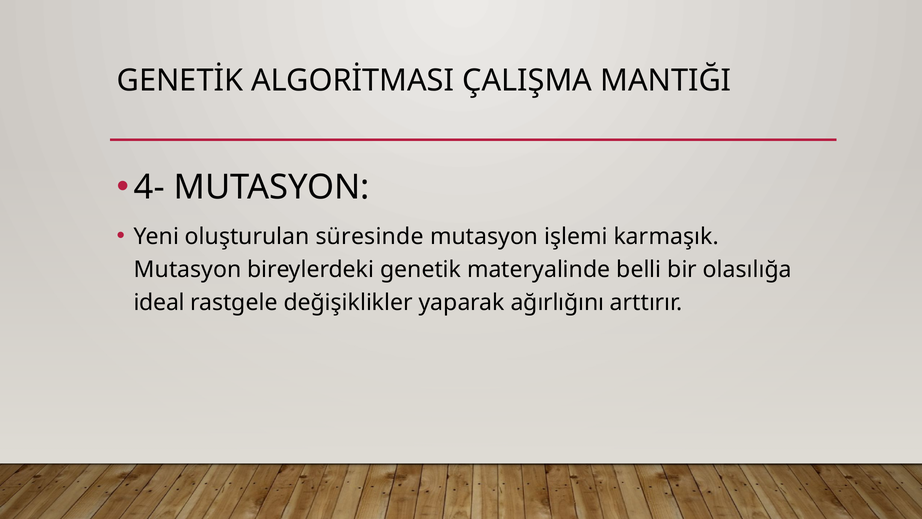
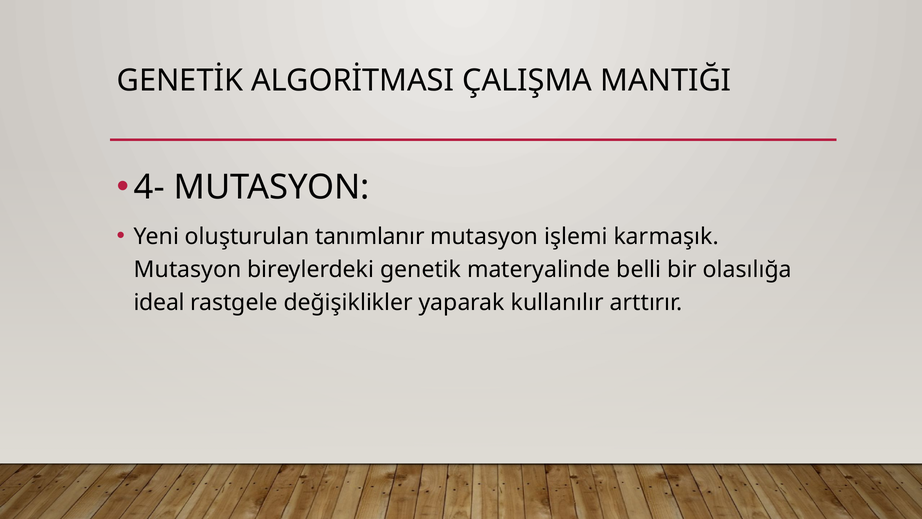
süresinde: süresinde -> tanımlanır (370, 236)
ağırlığını: ağırlığını -> kullanılır (557, 303)
